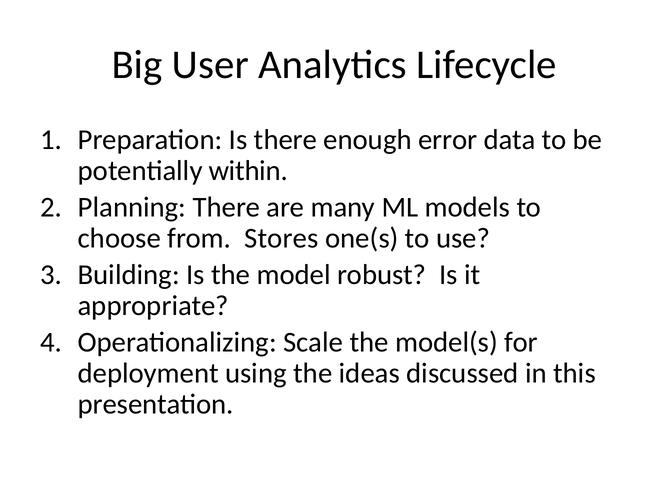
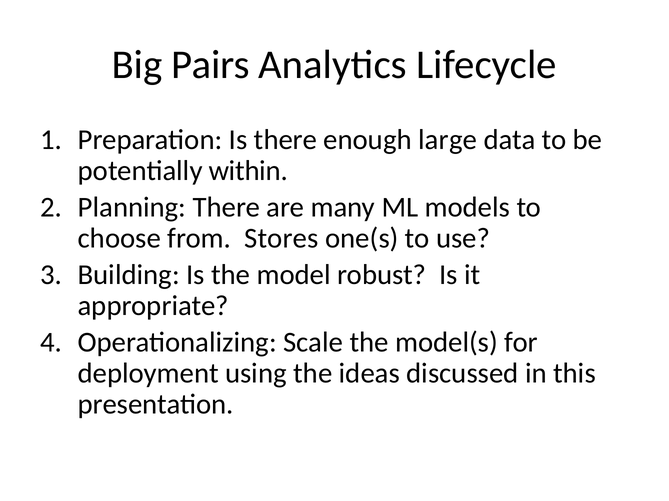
User: User -> Pairs (211, 65)
error: error -> large (448, 140)
